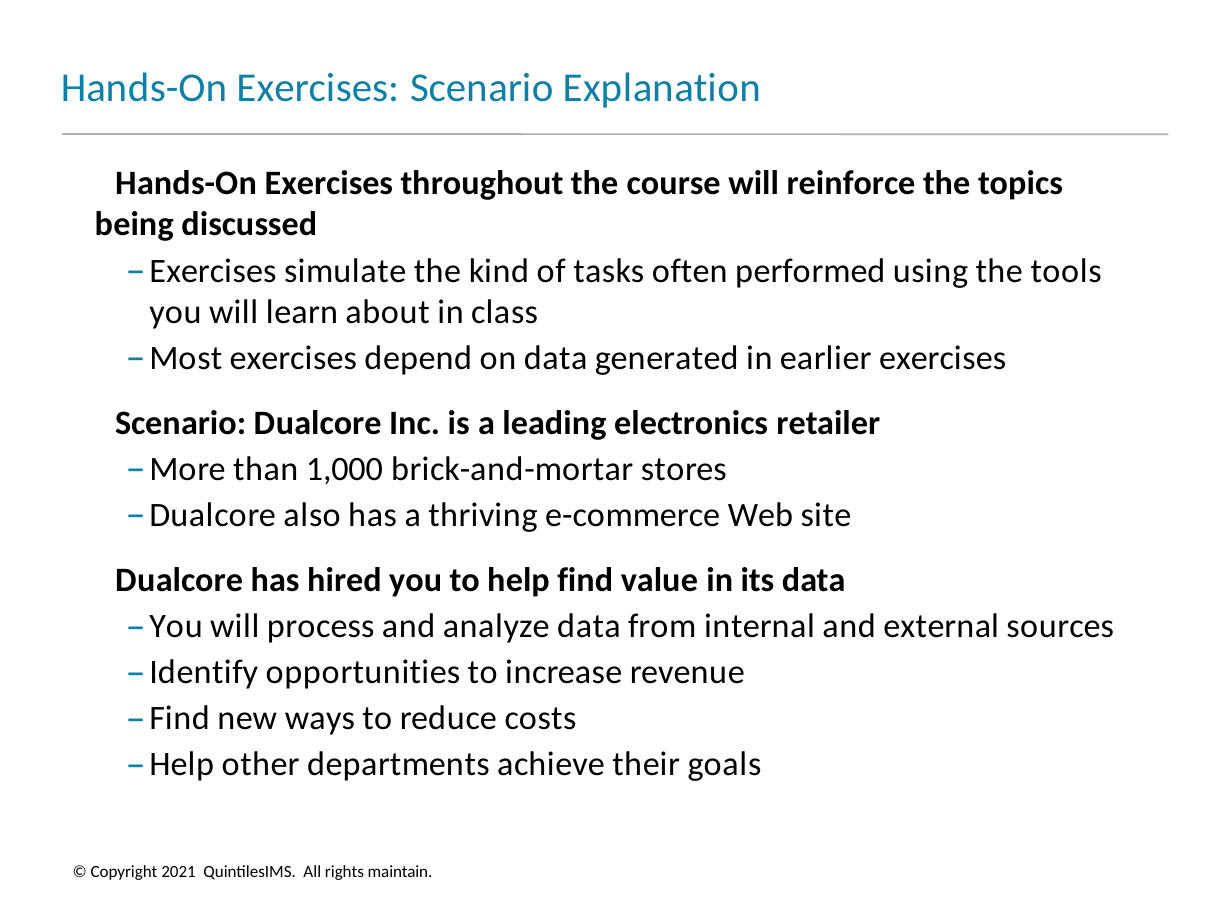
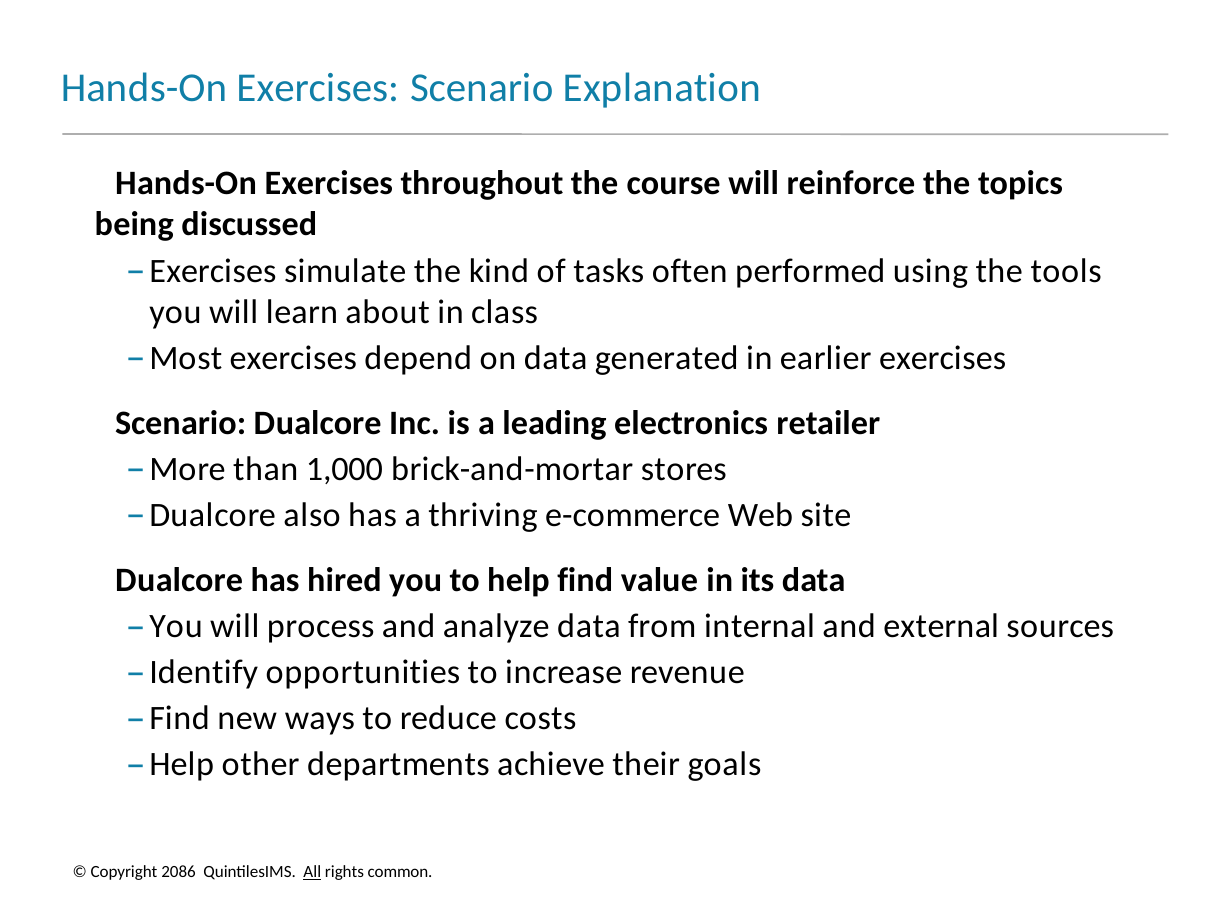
2021: 2021 -> 2086 (179, 872)
All underline: none -> present (312, 872)
maintain: maintain -> common (400, 872)
